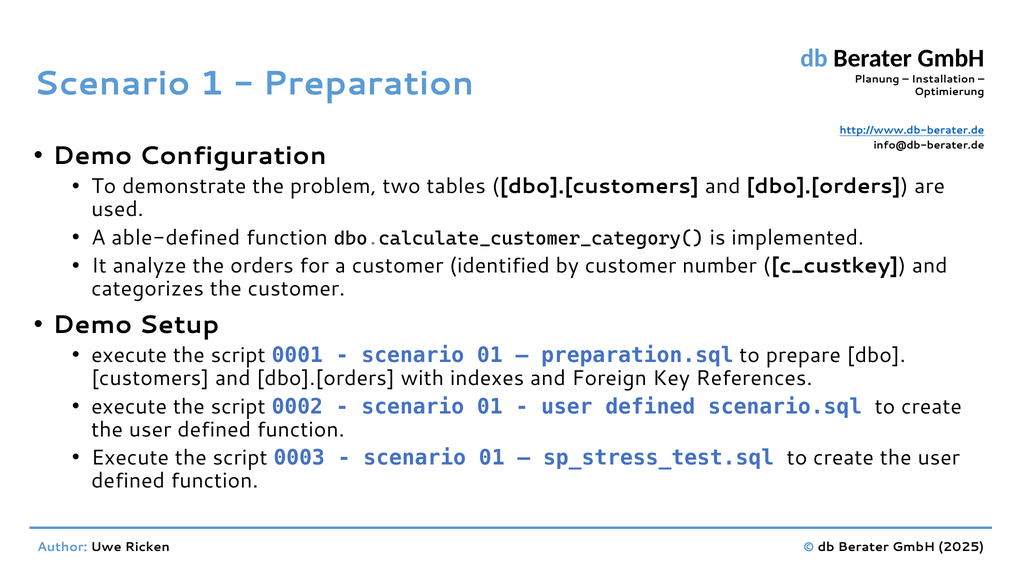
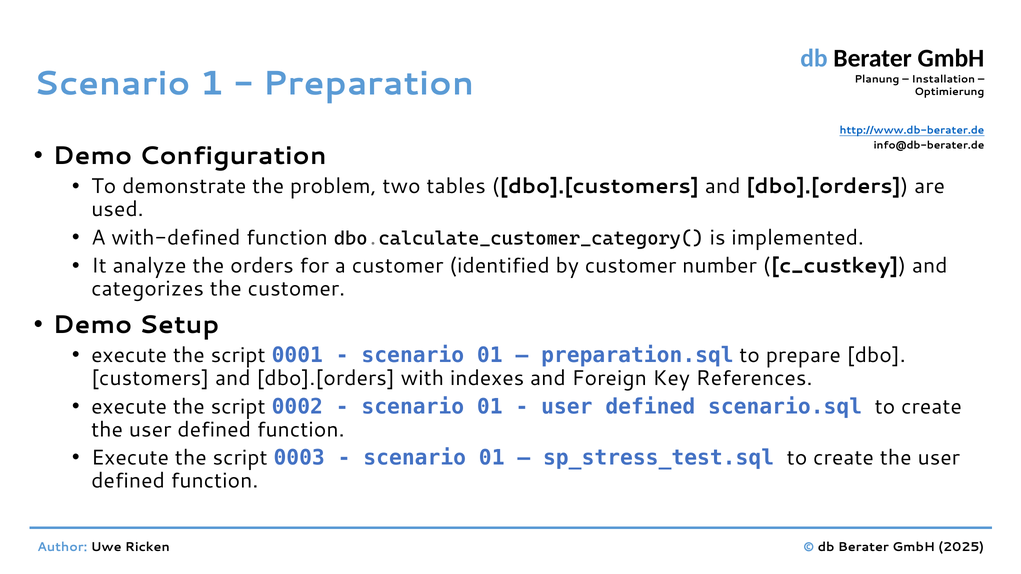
able-defined: able-defined -> with-defined (176, 238)
